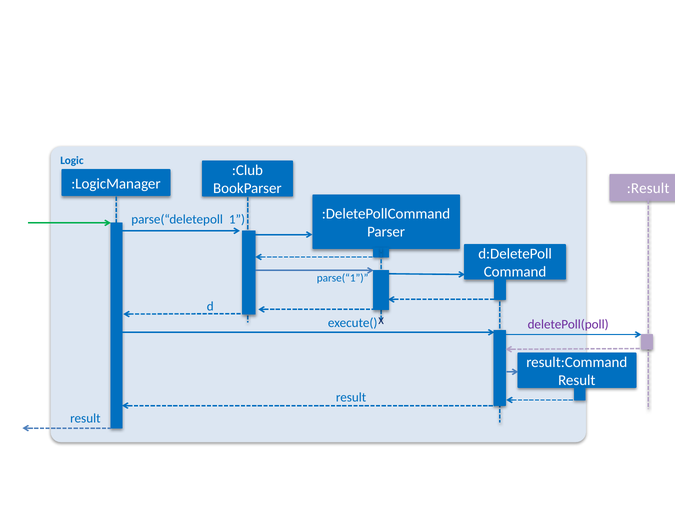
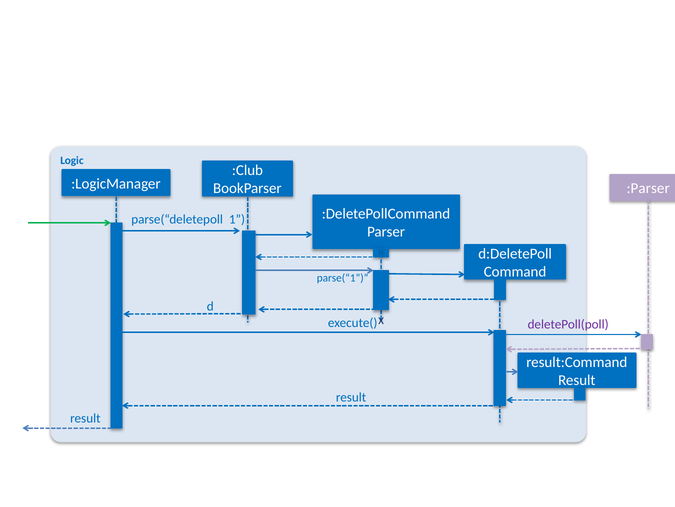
:Result: :Result -> :Parser (648, 188)
